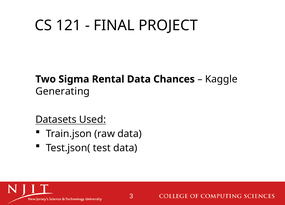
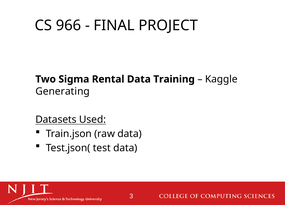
121: 121 -> 966 (69, 25)
Chances: Chances -> Training (174, 79)
